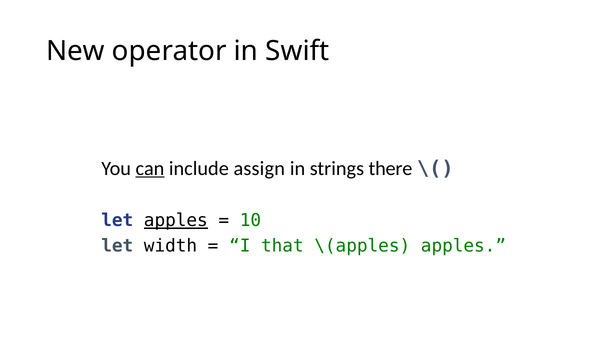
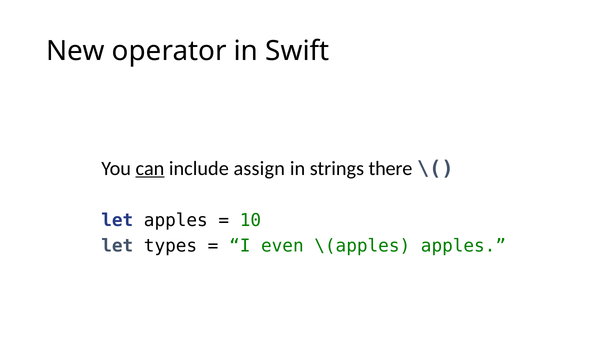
apples underline: present -> none (176, 221)
width: width -> types (171, 246)
that: that -> even (282, 246)
